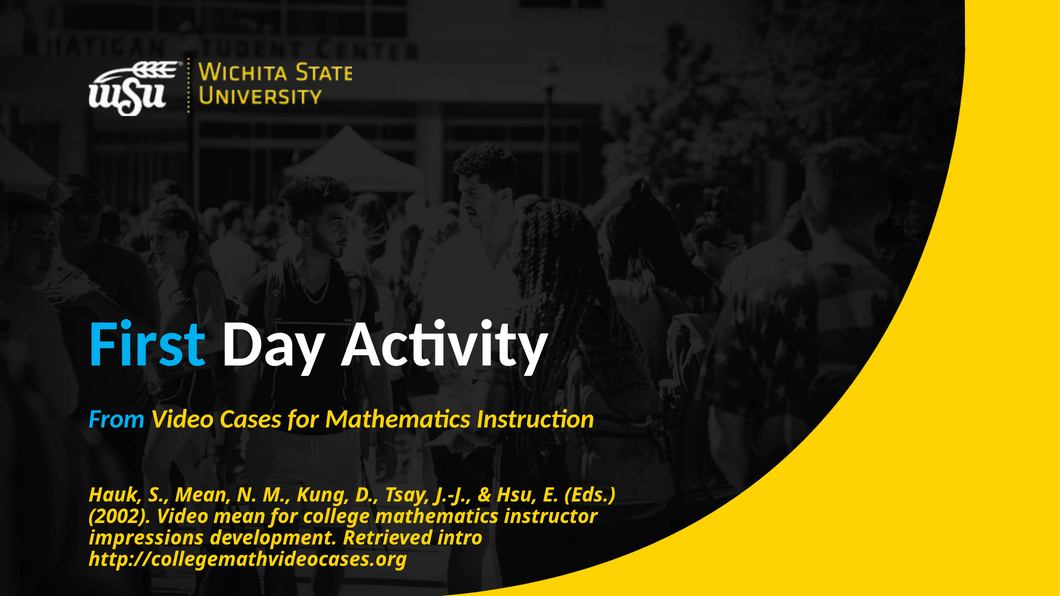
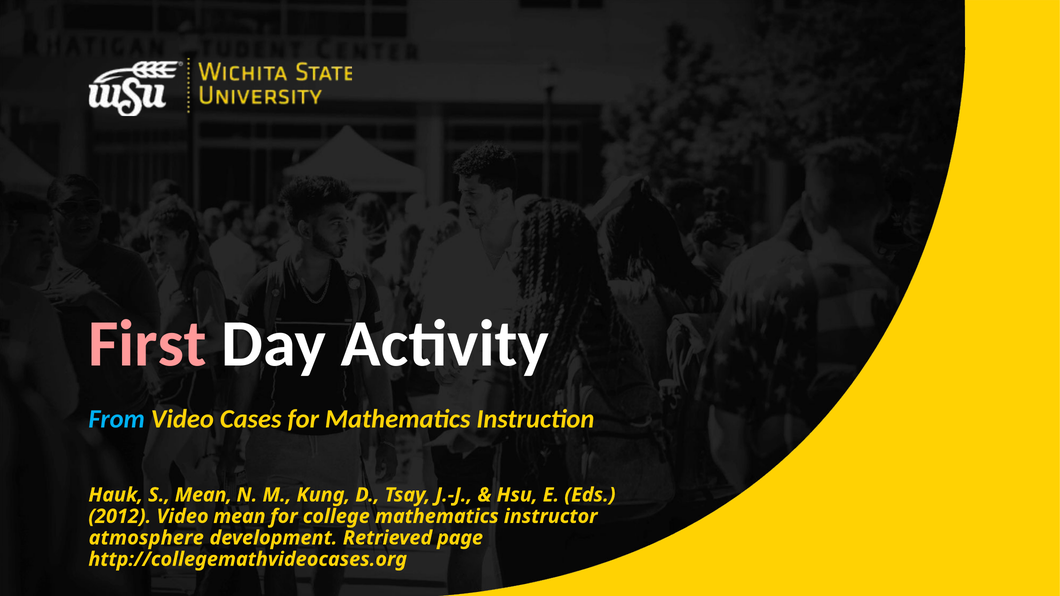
First colour: light blue -> pink (147, 344)
2002: 2002 -> 2012 (120, 517)
impressions: impressions -> atmosphere (146, 538)
intro: intro -> page (460, 538)
